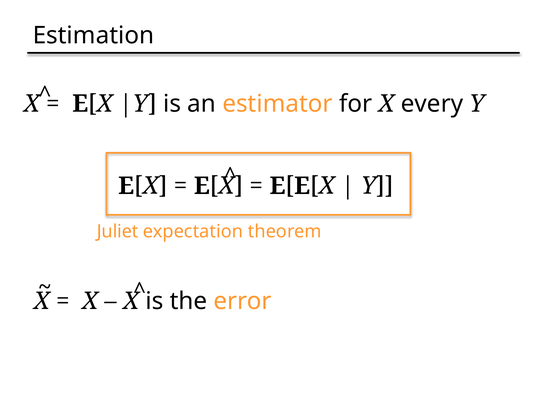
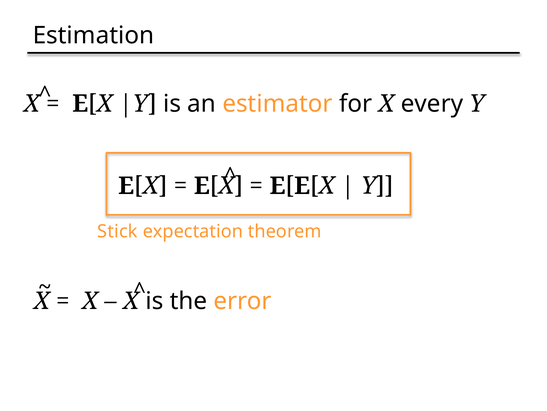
Juliet: Juliet -> Stick (117, 231)
